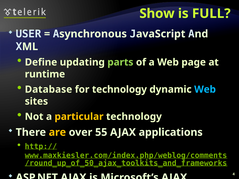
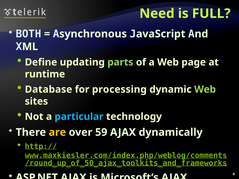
Show: Show -> Need (157, 14)
USER: USER -> BOTH (29, 34)
for technology: technology -> processing (119, 90)
Web colour: light blue -> light green (205, 90)
particular colour: yellow -> light blue (79, 117)
55: 55 -> 59 (101, 132)
applications: applications -> dynamically (171, 132)
